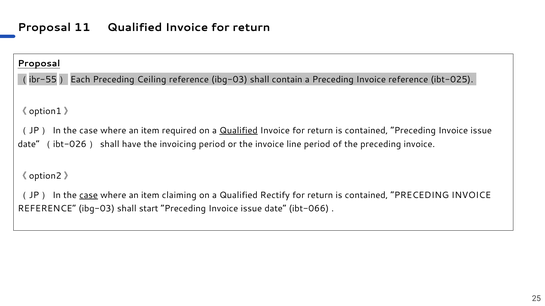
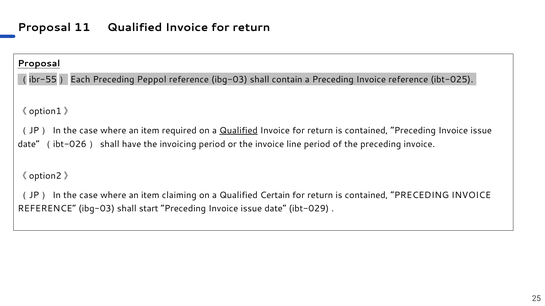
Ceiling: Ceiling -> Peppol (152, 80)
case underline: present -> none (89, 195)
Rectify: Rectify -> Certain (275, 195)
ibt-066: ibt-066 -> ibt-029 (309, 209)
